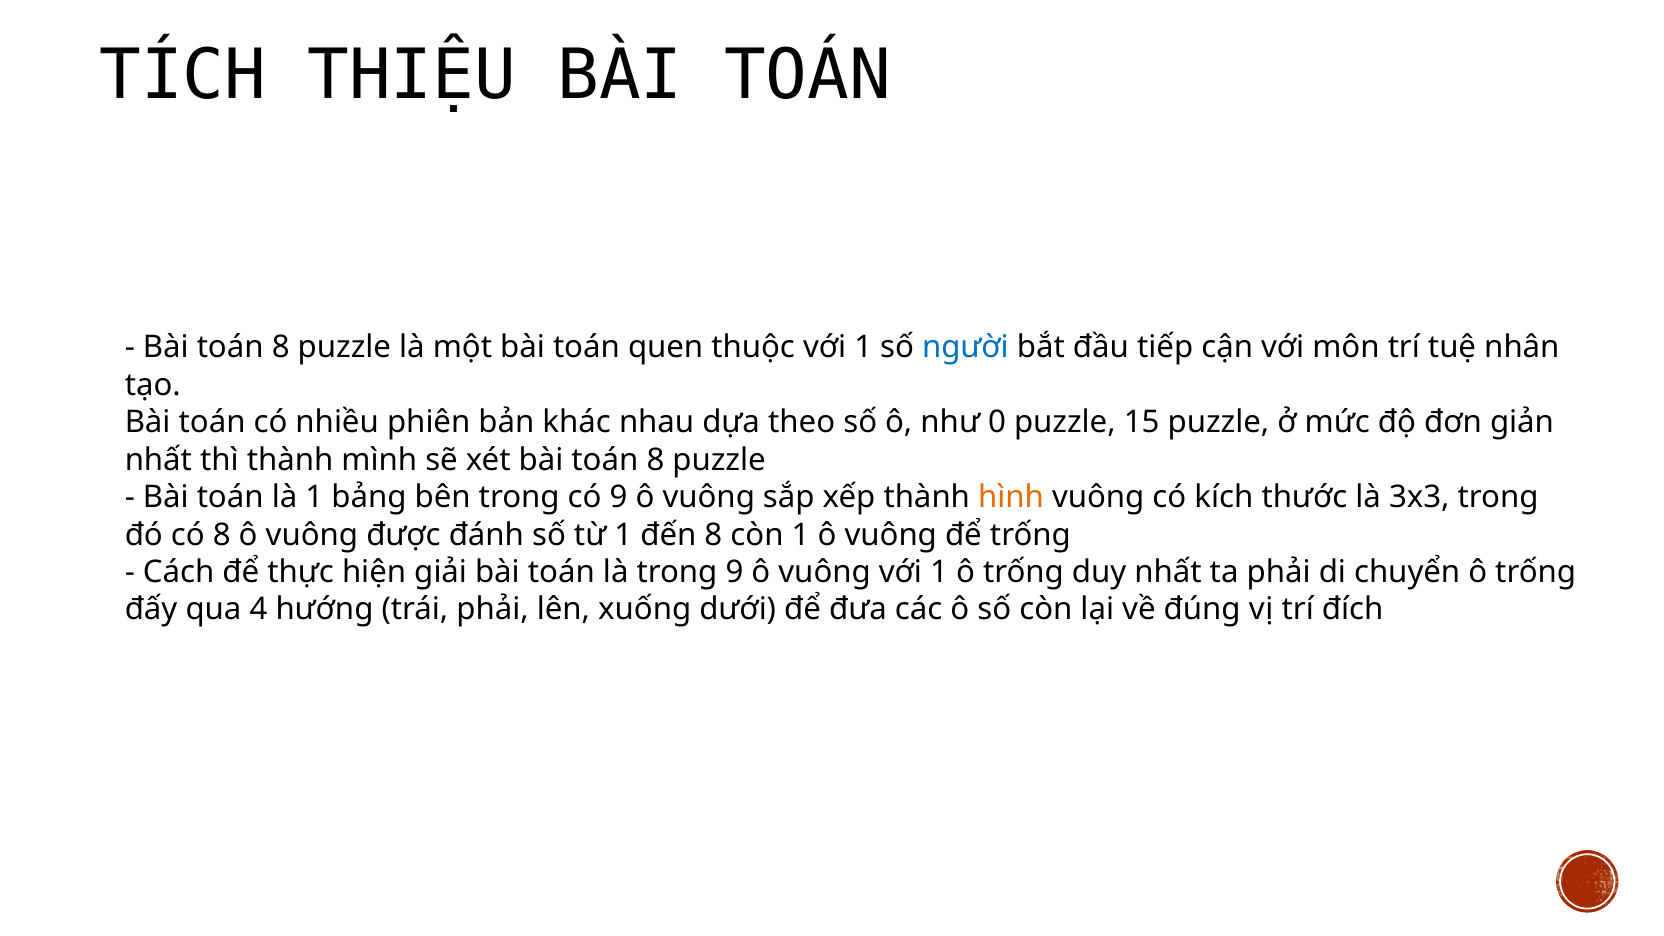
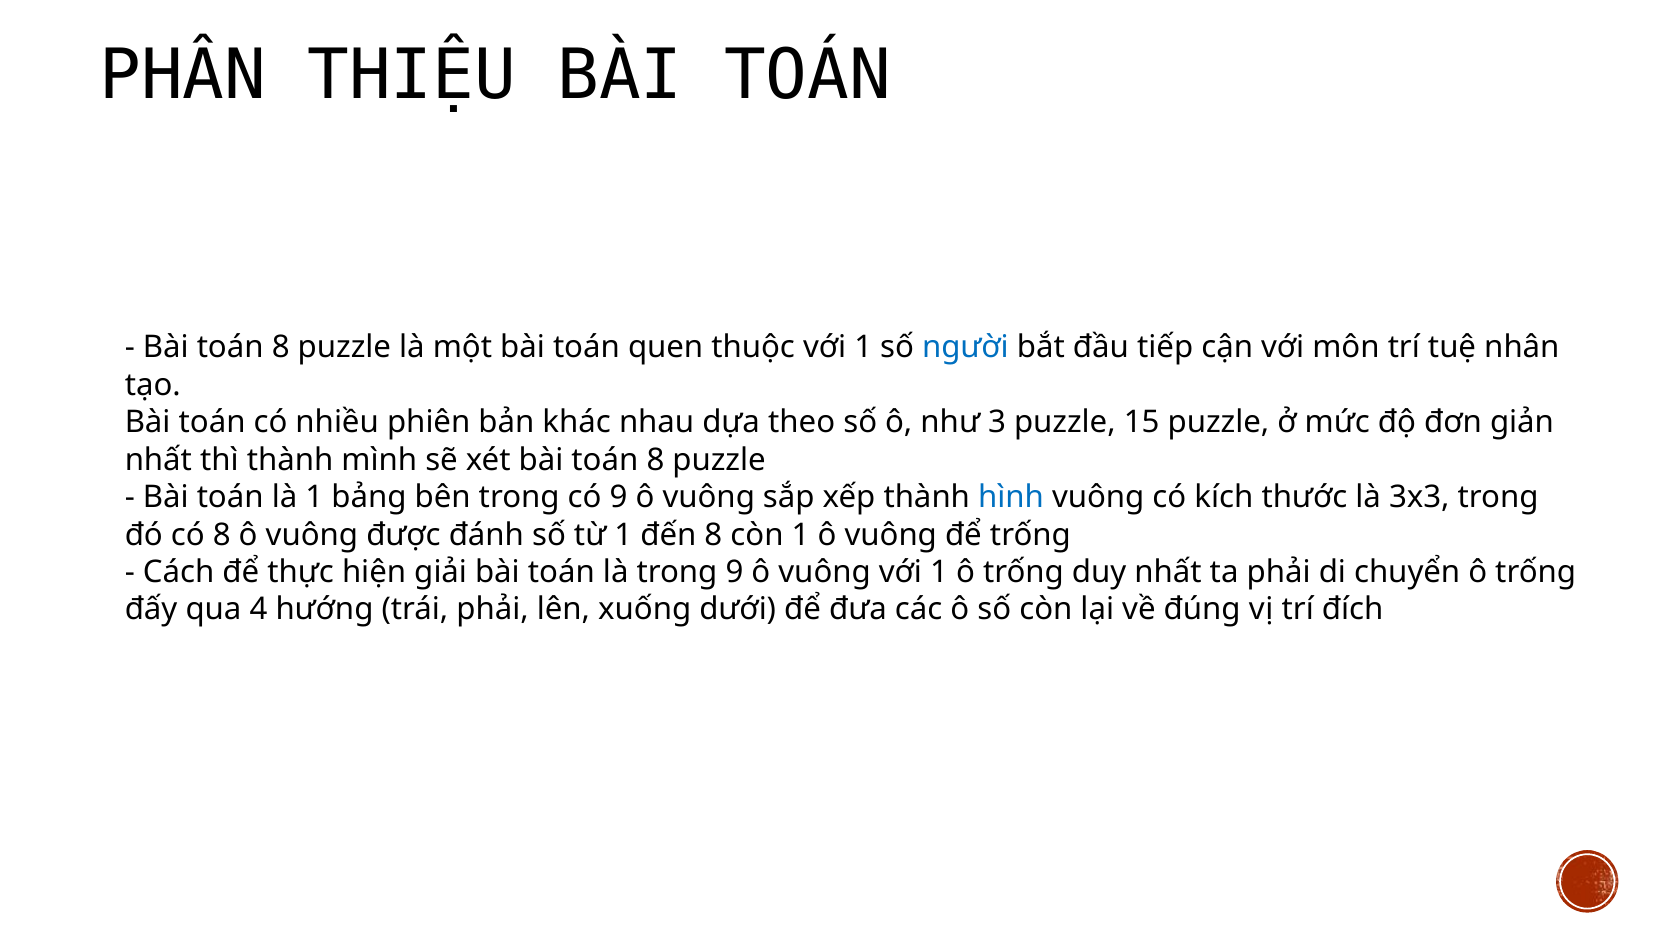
TÍCH: TÍCH -> PHÂN (183, 76)
0: 0 -> 3 (997, 422)
hình colour: orange -> blue (1011, 497)
